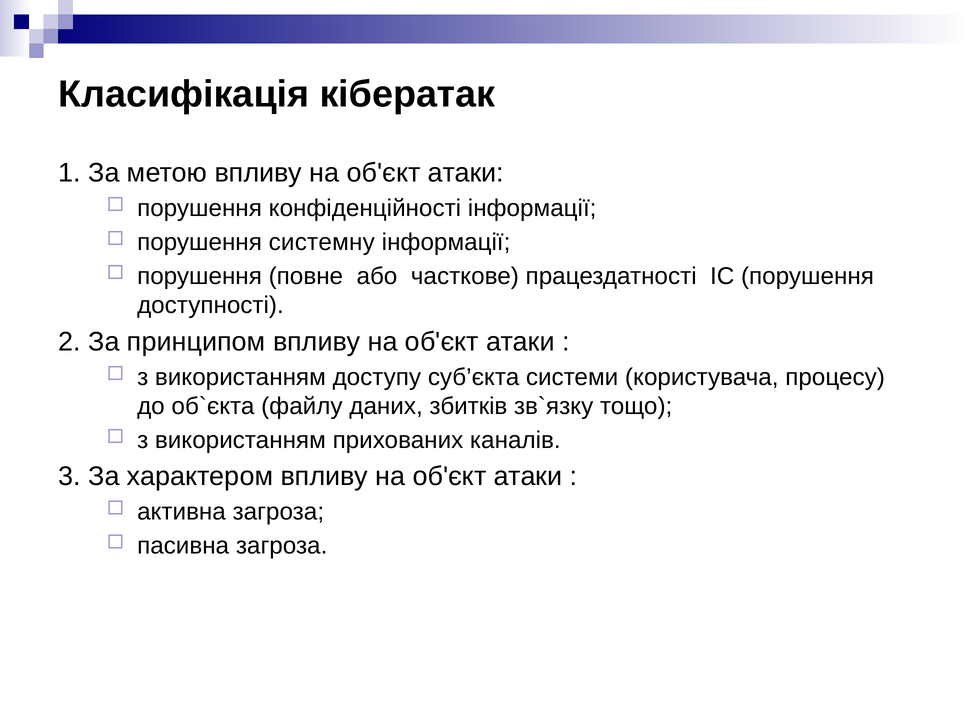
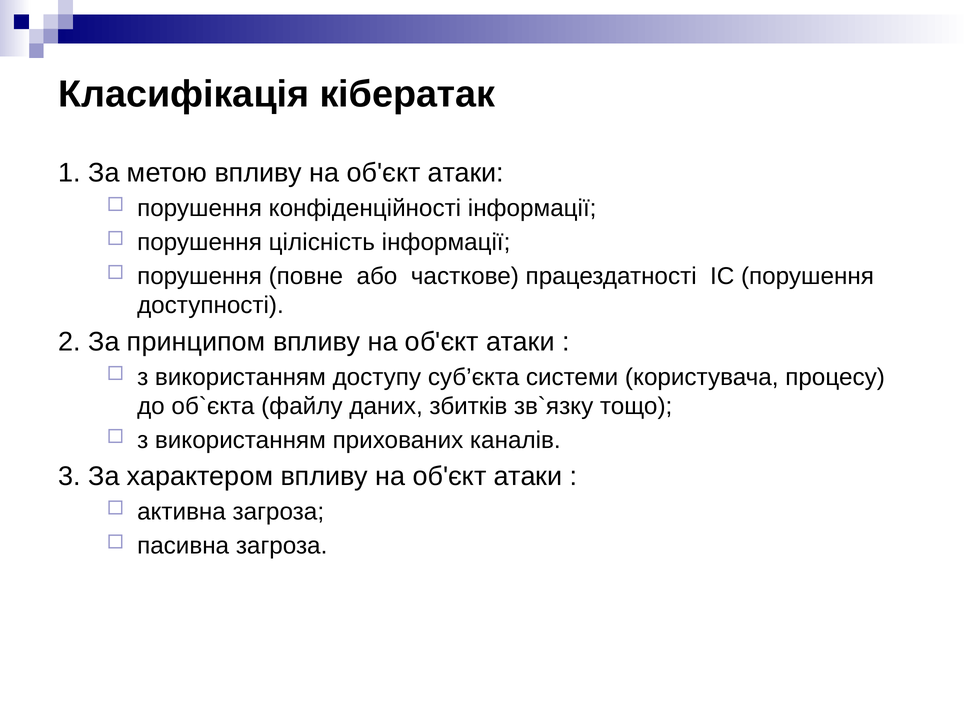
системну: системну -> цілісність (322, 242)
